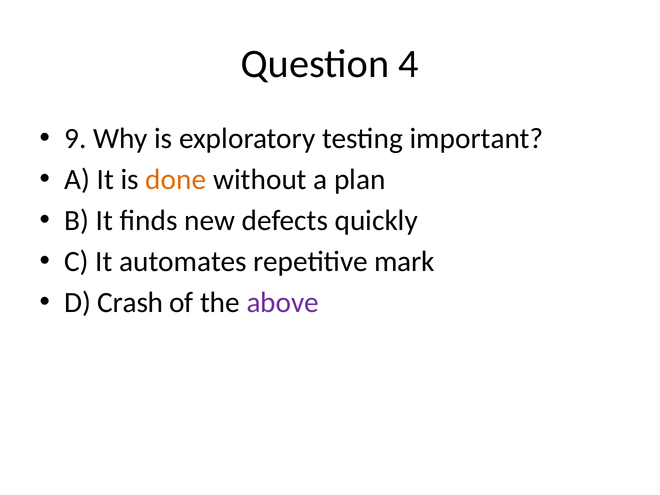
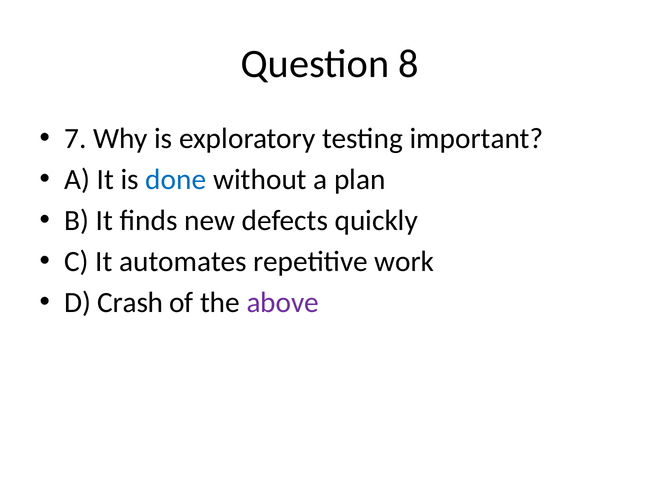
4: 4 -> 8 (409, 64)
9: 9 -> 7 (75, 138)
done colour: orange -> blue (176, 180)
mark: mark -> work (404, 262)
